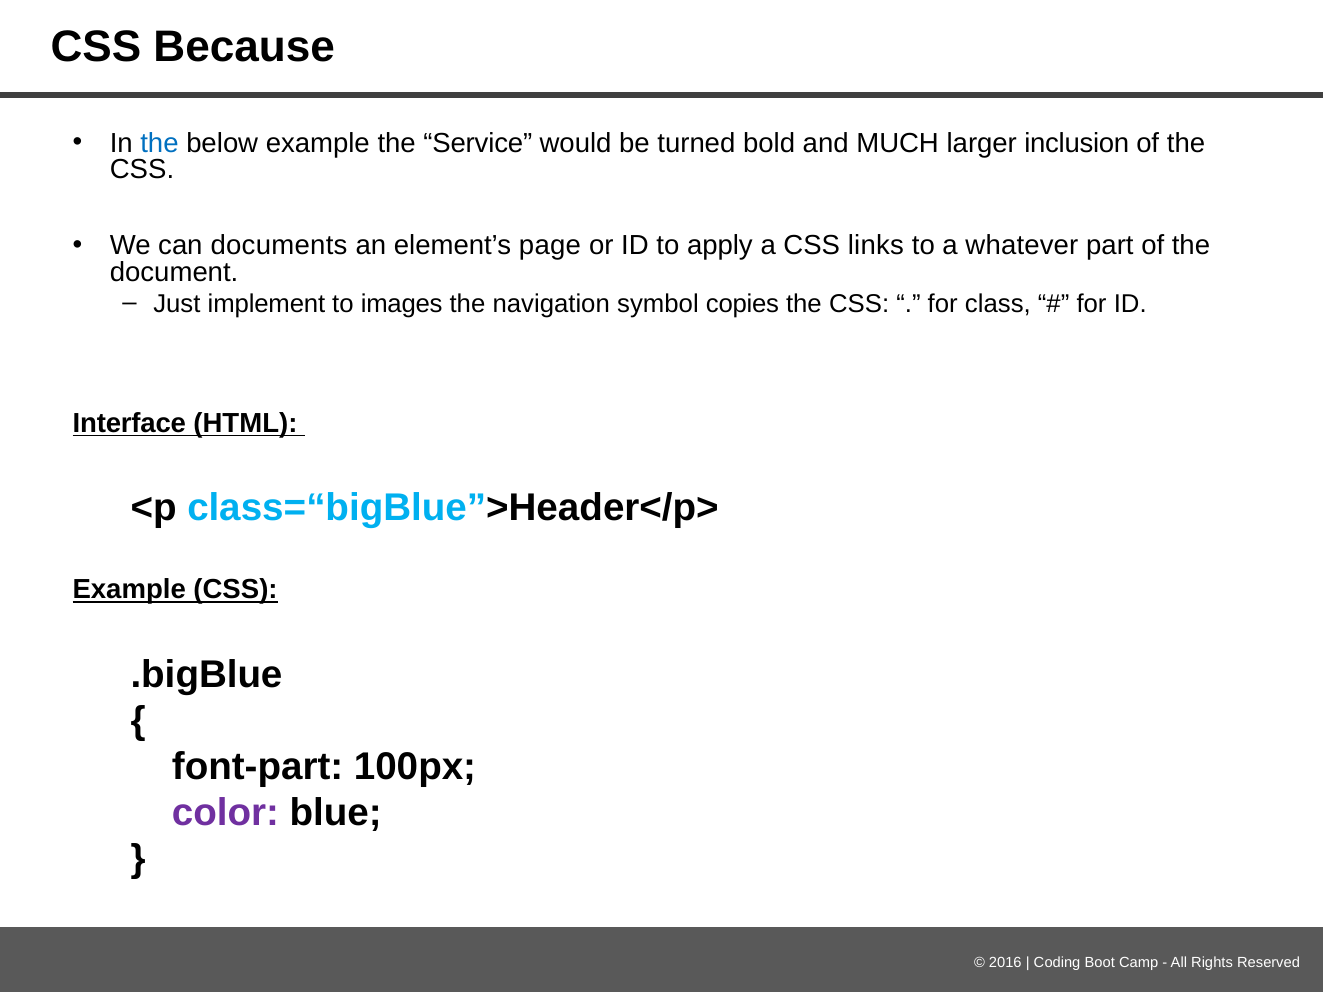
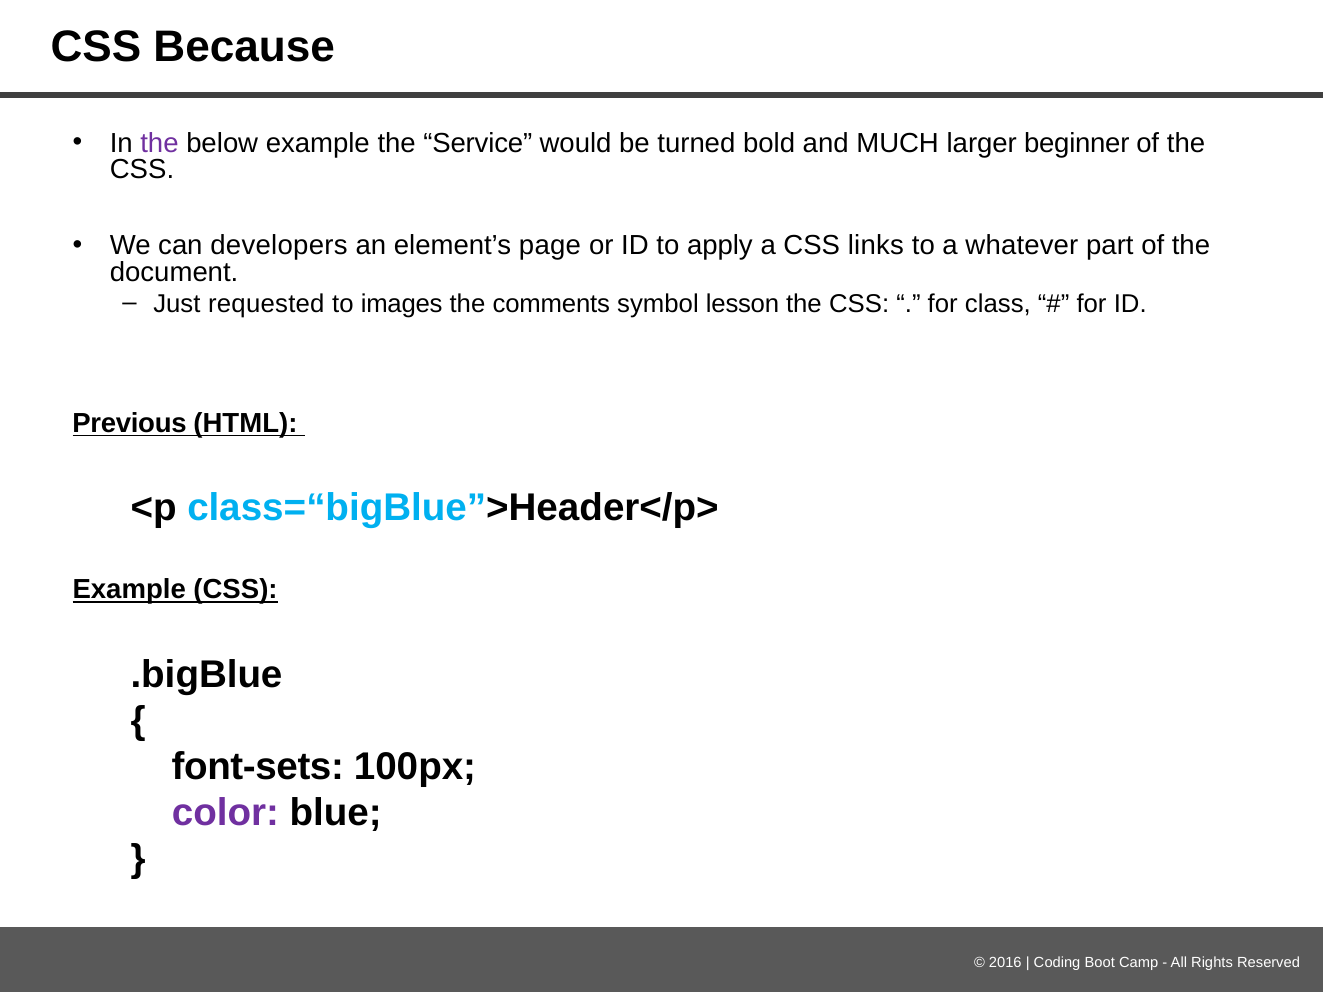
the colour: blue -> purple (159, 143)
inclusion: inclusion -> beginner (1077, 143)
documents: documents -> developers (279, 246)
implement: implement -> requested (266, 304)
navigation: navigation -> comments (551, 304)
copies: copies -> lesson (743, 304)
Interface: Interface -> Previous (129, 423)
font-part: font-part -> font-sets (258, 767)
